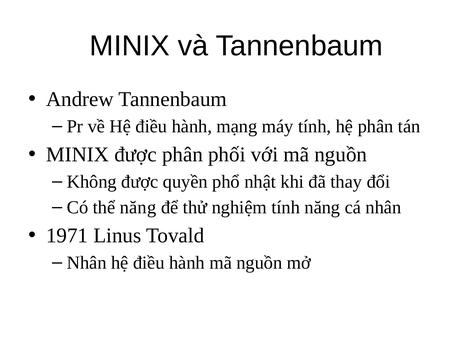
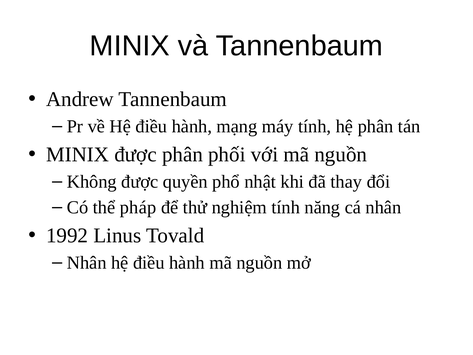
thể năng: năng -> pháp (138, 207)
1971: 1971 -> 1992 (67, 235)
